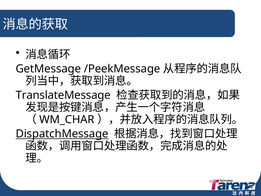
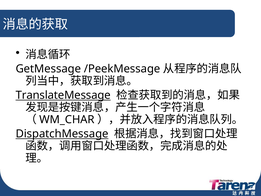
TranslateMessage underline: none -> present (63, 95)
